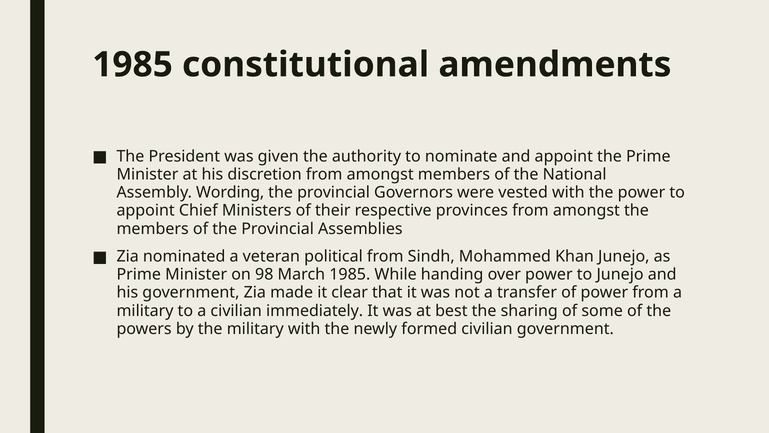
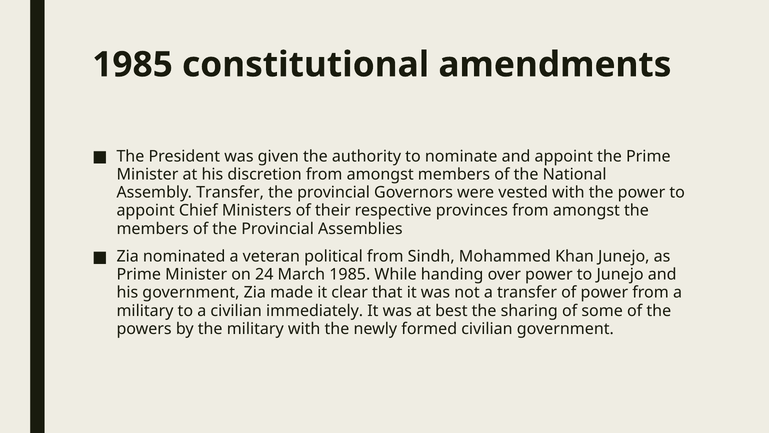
Assembly Wording: Wording -> Transfer (230, 192)
98: 98 -> 24 (264, 274)
